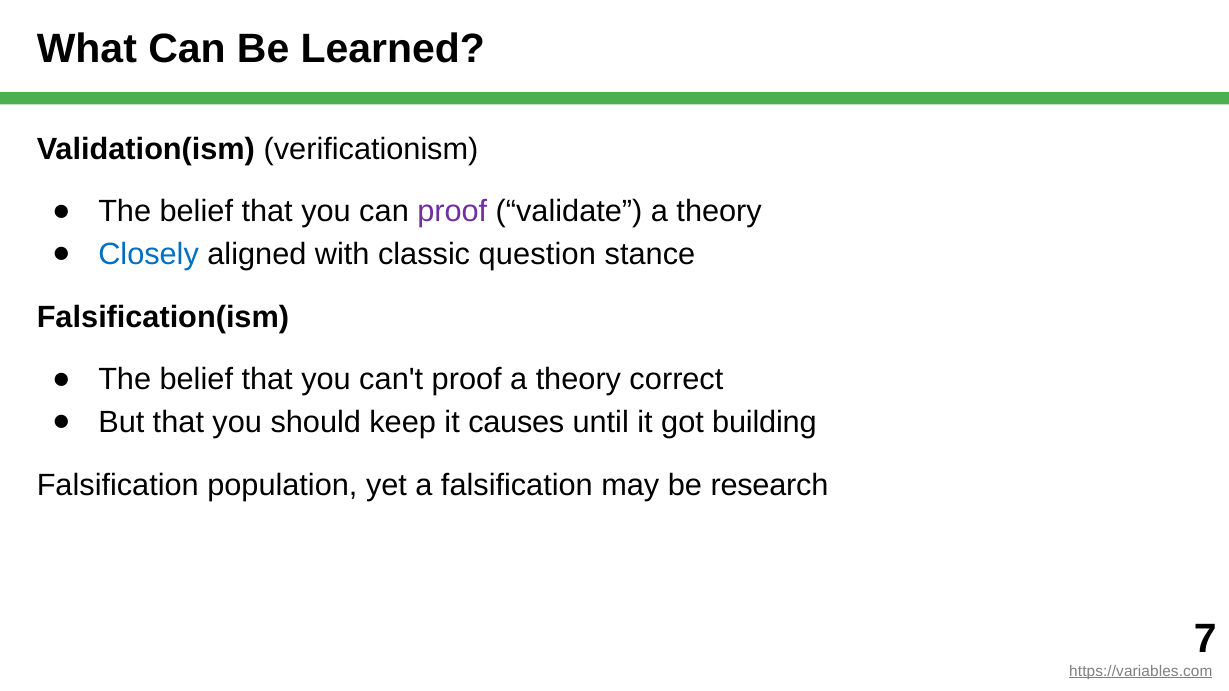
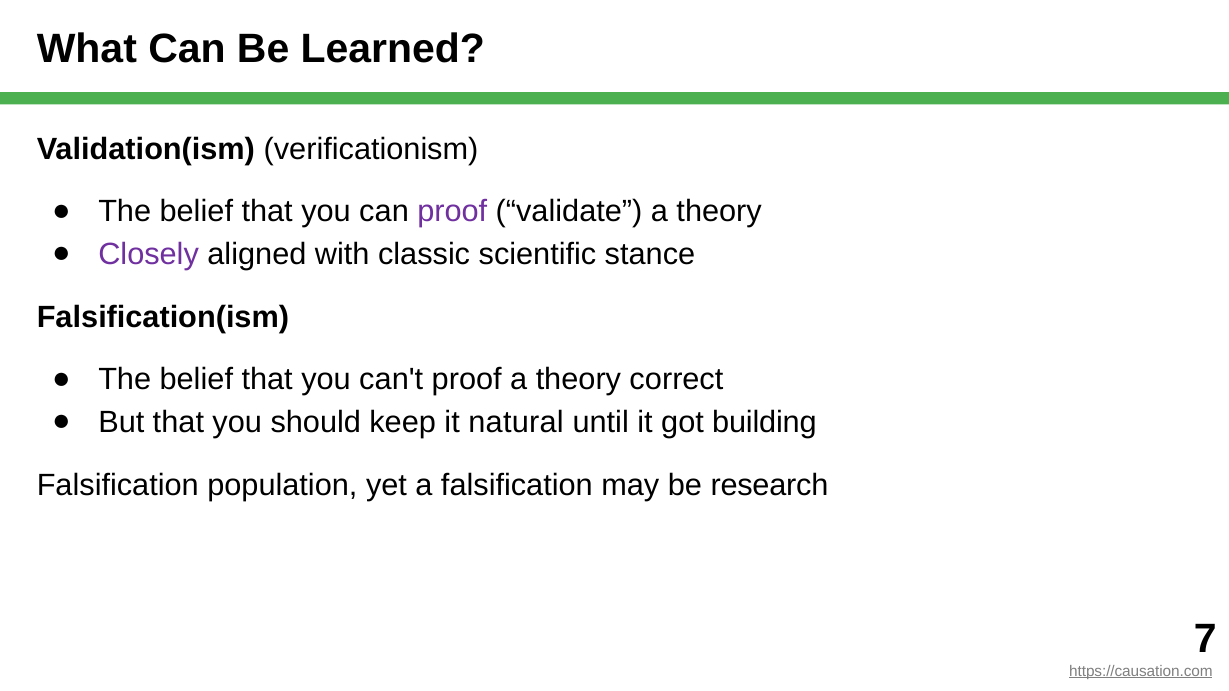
Closely colour: blue -> purple (149, 254)
question: question -> scientific (537, 254)
causes: causes -> natural (516, 422)
https://variables.com: https://variables.com -> https://causation.com (1141, 671)
